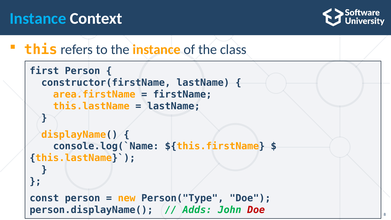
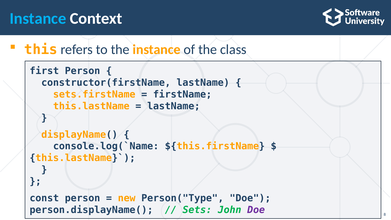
area.firstName: area.firstName -> sets.firstName (94, 94)
Adds: Adds -> Sets (197, 210)
Doe colour: red -> purple (256, 210)
